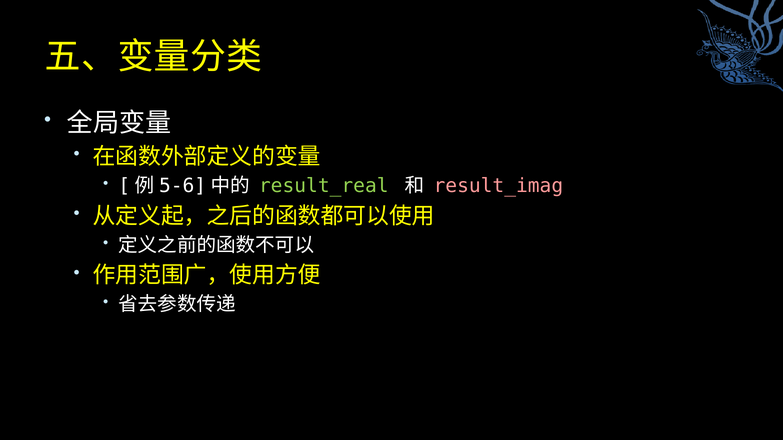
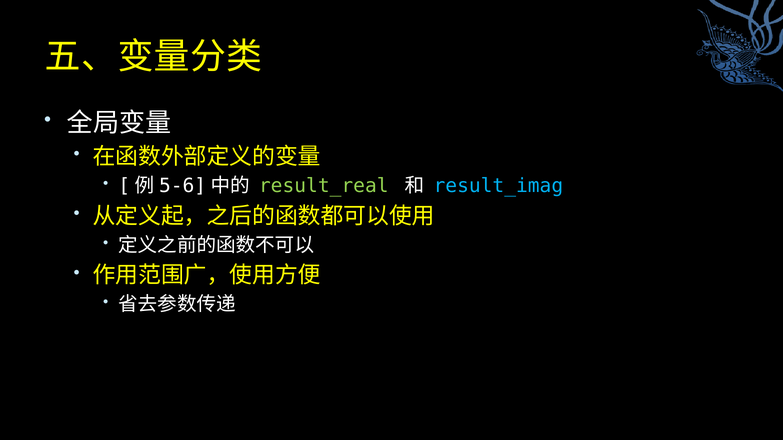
result_imag colour: pink -> light blue (498, 186)
